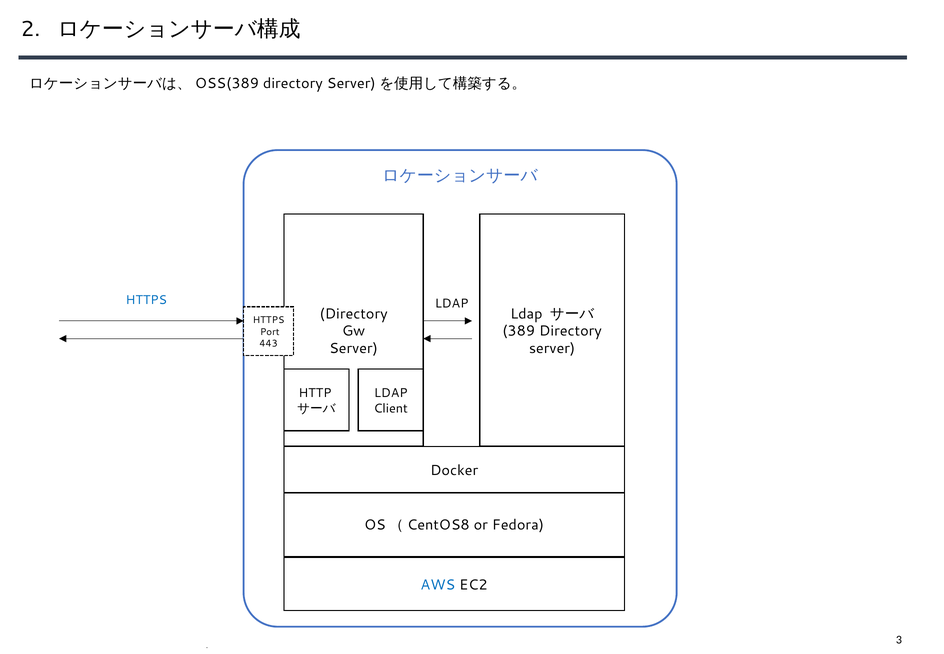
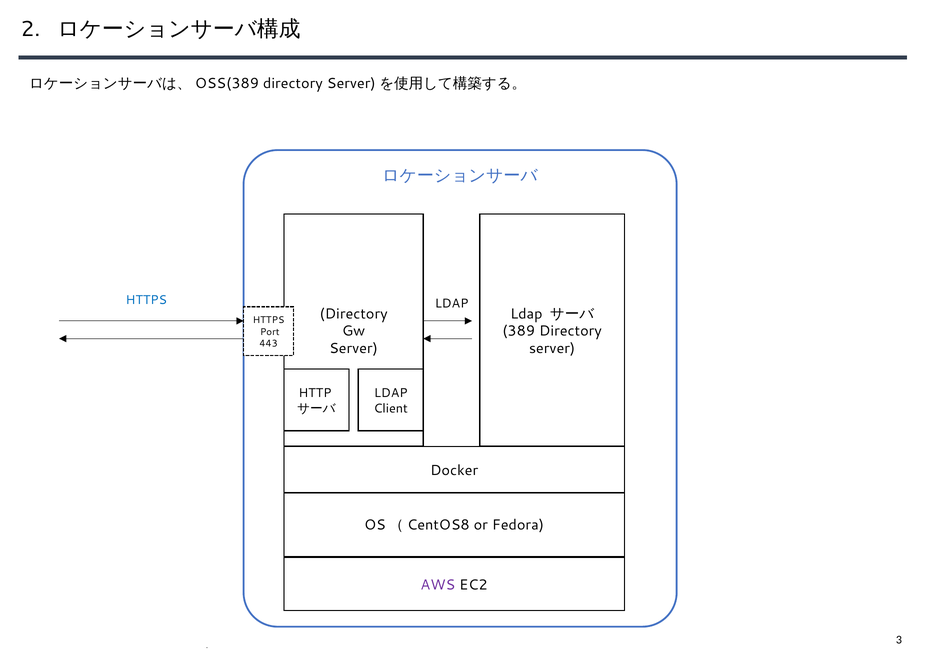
AWS colour: blue -> purple (438, 585)
